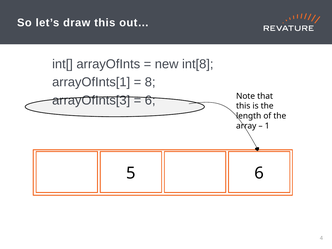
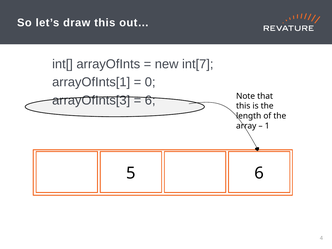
int[8: int[8 -> int[7 (198, 64)
8: 8 -> 0 (150, 82)
